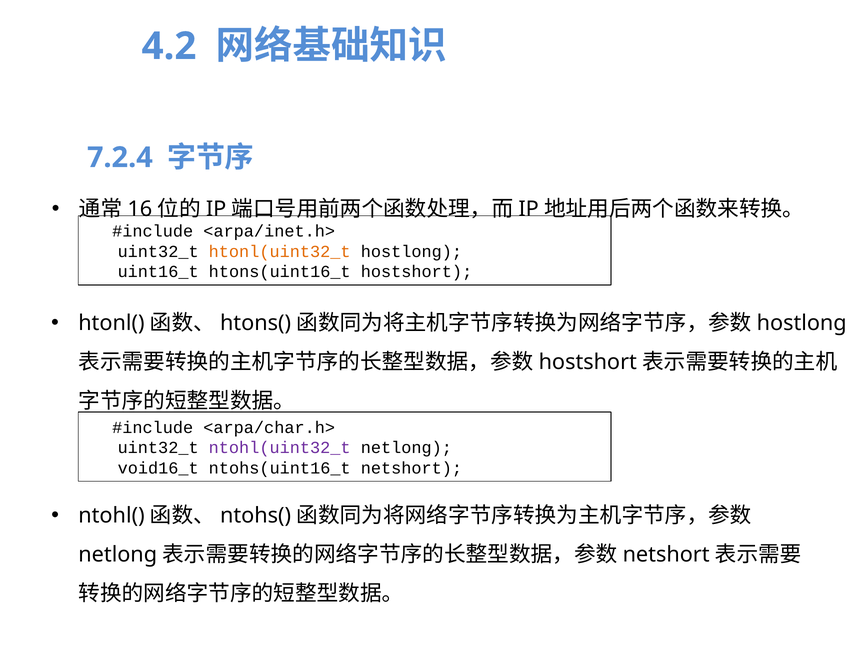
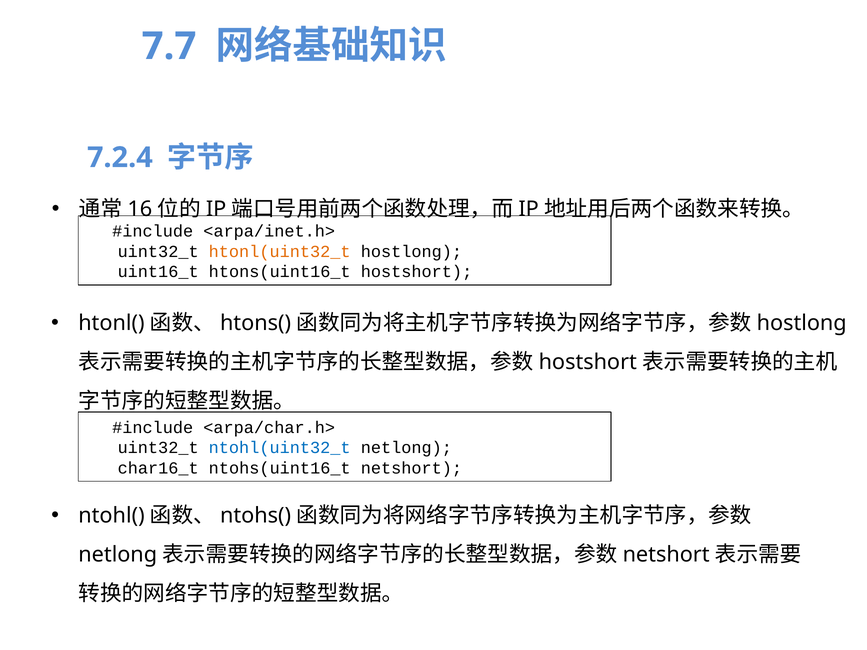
4.2: 4.2 -> 7.7 (169, 46)
ntohl(uint32_t colour: purple -> blue (280, 448)
void16_t: void16_t -> char16_t (158, 468)
